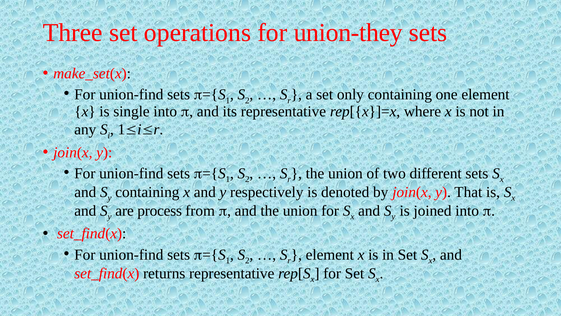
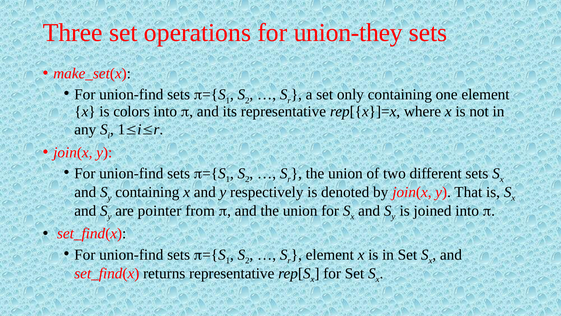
single: single -> colors (132, 111)
process: process -> pointer (160, 211)
